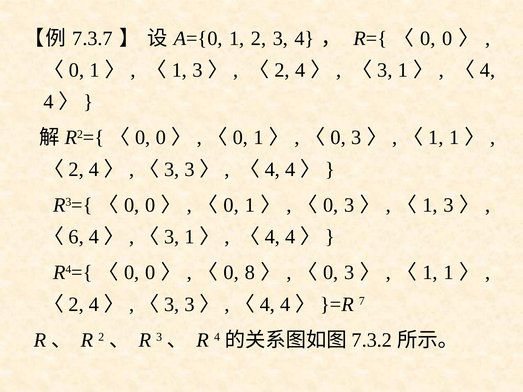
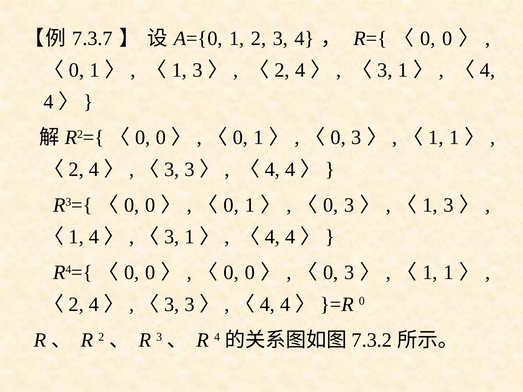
6: 6 -> 1 (76, 237)
8: 8 -> 0 (250, 273)
7: 7 -> 0 (362, 301)
